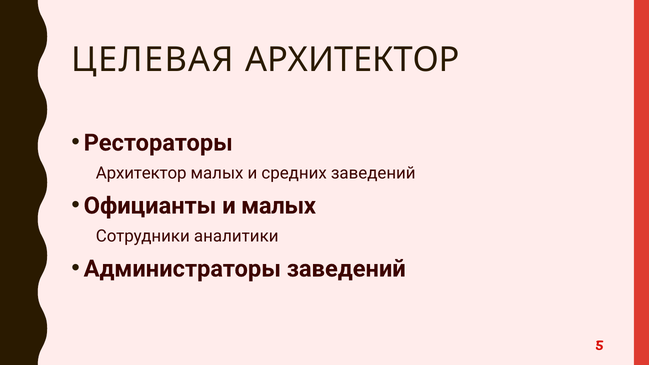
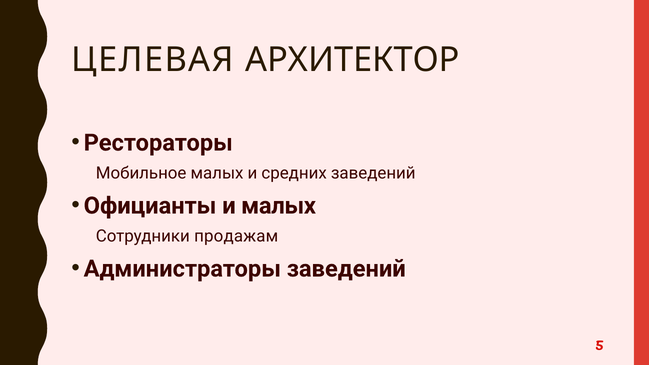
Архитектор: Архитектор -> Мобильное (141, 173)
аналитики: аналитики -> продажам (236, 236)
